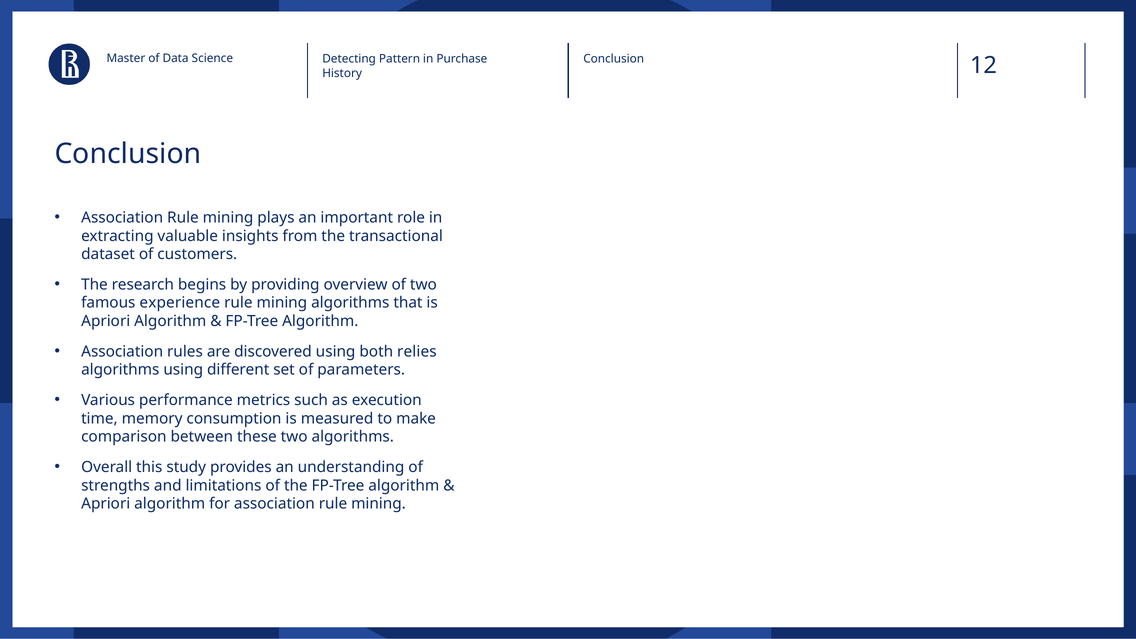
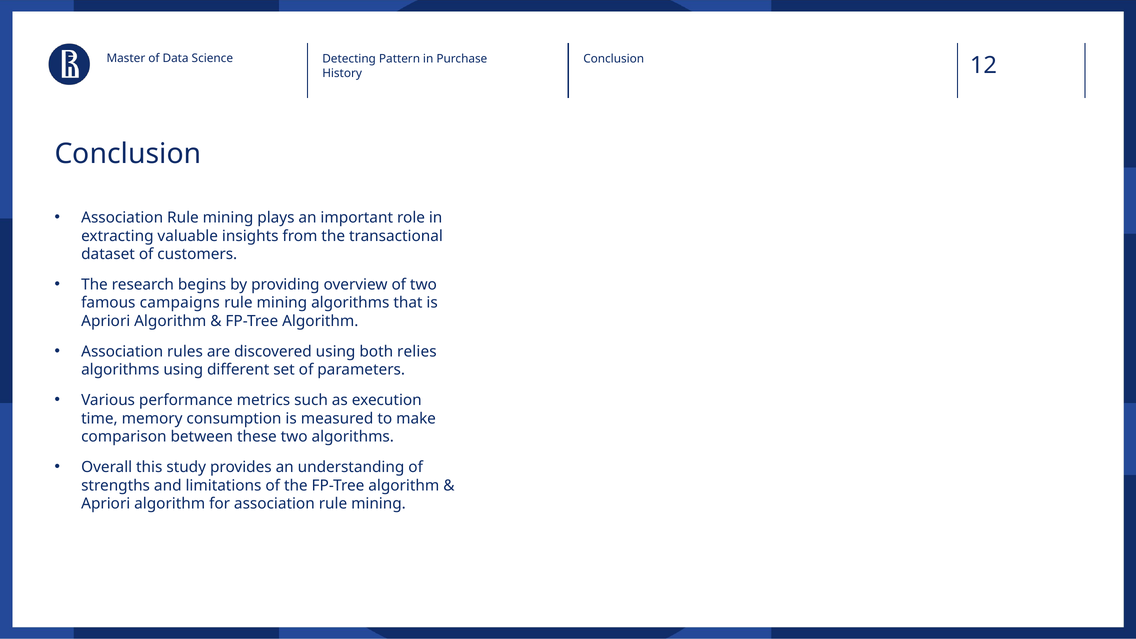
experience: experience -> campaigns (180, 303)
